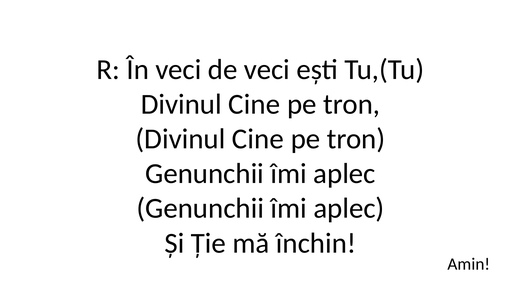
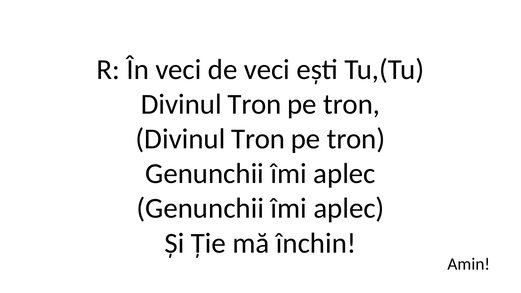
Cine: Cine -> Tron (254, 104)
Cine: Cine -> Tron (258, 139)
